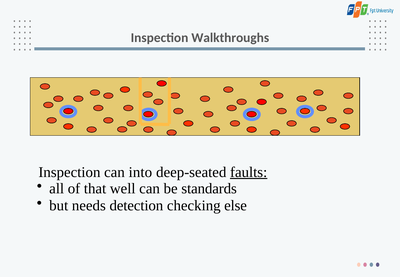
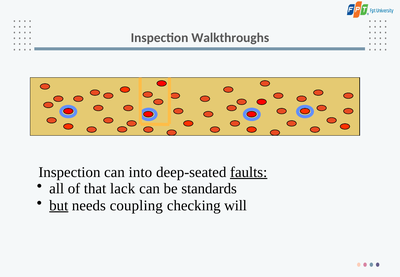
well: well -> lack (123, 189)
but underline: none -> present (59, 205)
detection: detection -> coupling (136, 205)
else: else -> will (236, 205)
